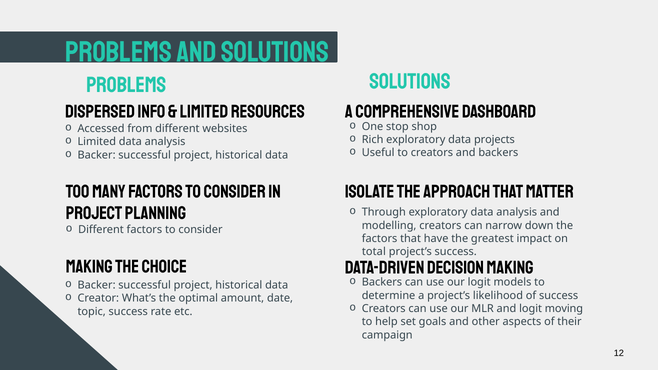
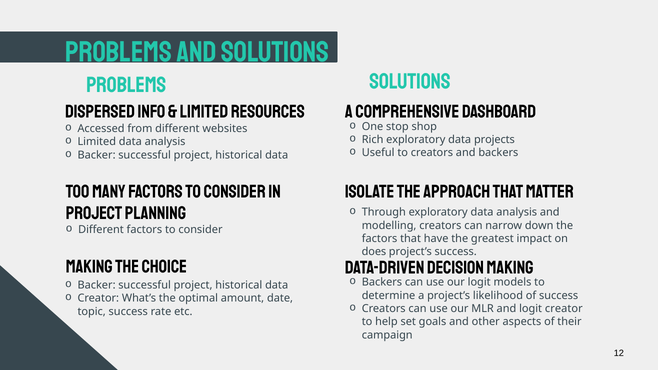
total: total -> does (374, 252)
logit moving: moving -> creator (564, 309)
